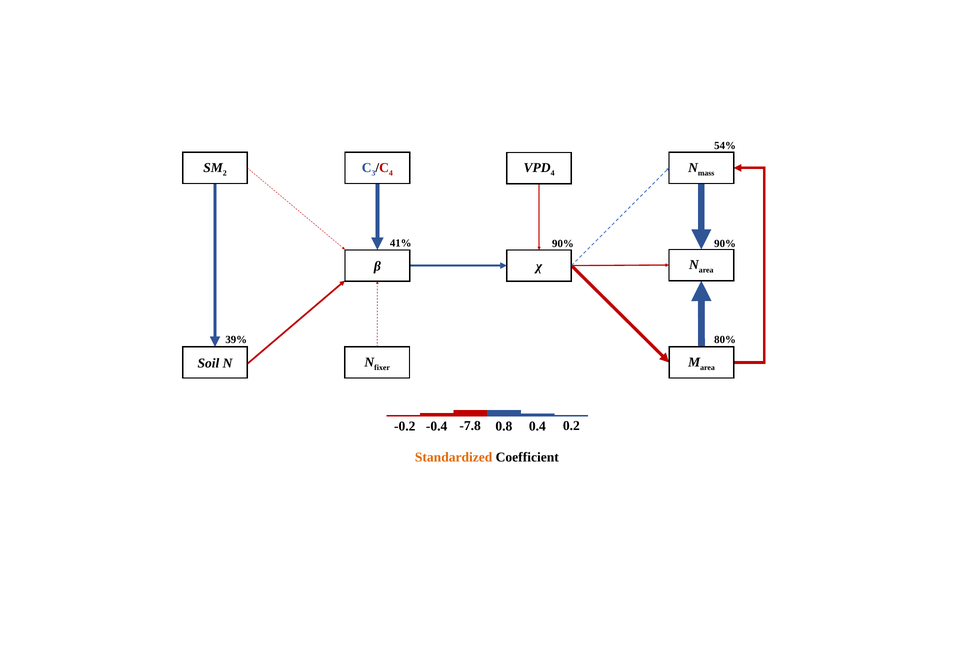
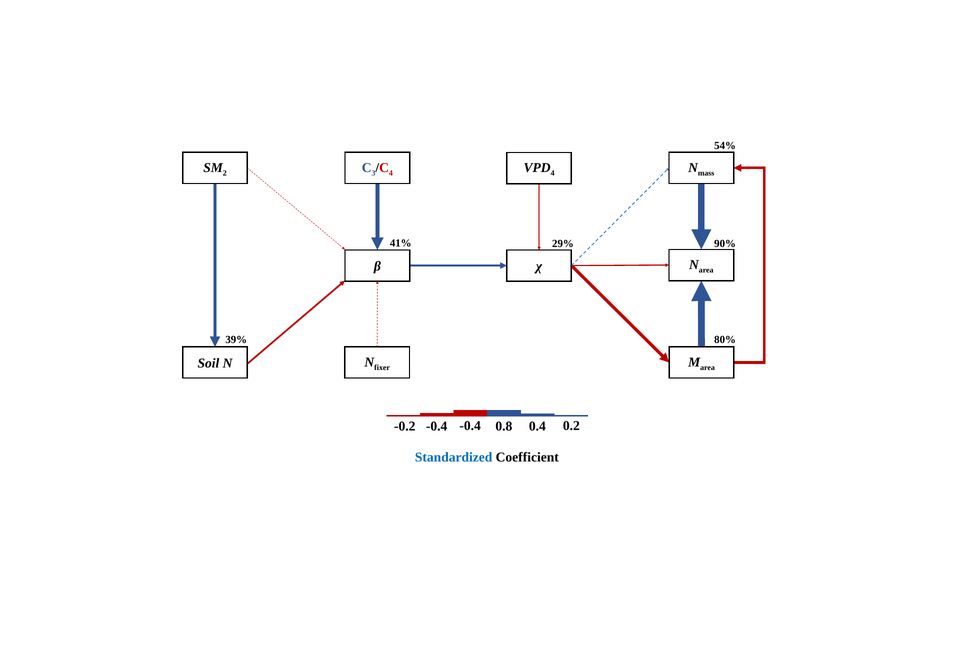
90%: 90% -> 29% (563, 244)
-7.8: -7.8 -> -0.4 (470, 426)
Standardized colour: orange -> blue (454, 457)
